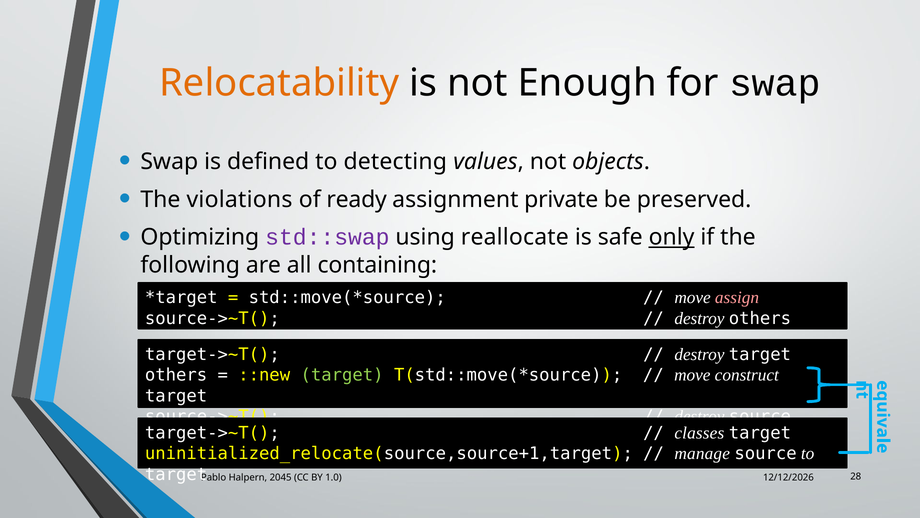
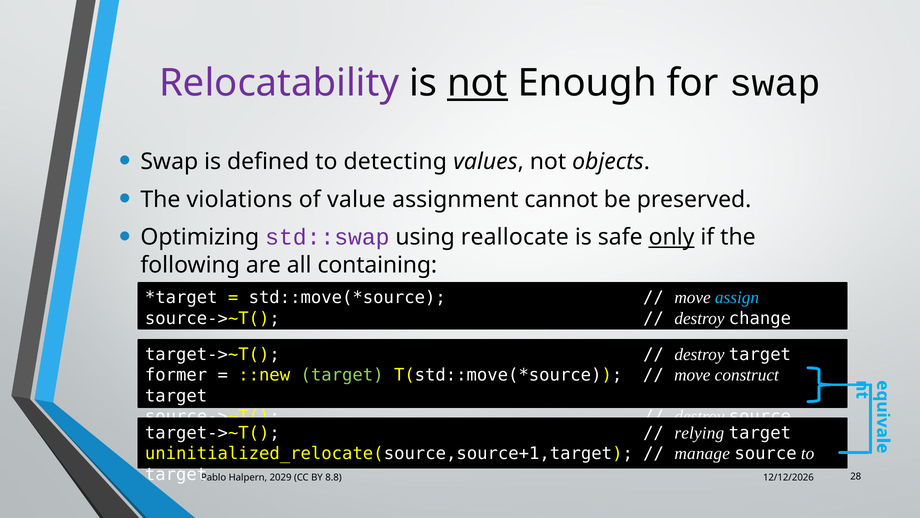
Relocatability colour: orange -> purple (279, 83)
not underline: none -> present (478, 83)
ready: ready -> value (356, 199)
private: private -> cannot (561, 199)
assign colour: pink -> light blue (737, 297)
destroy others: others -> change (760, 318)
others: others -> former (176, 375)
classes: classes -> relying (699, 433)
2045: 2045 -> 2029 (281, 477)
1.0: 1.0 -> 8.8 (333, 477)
